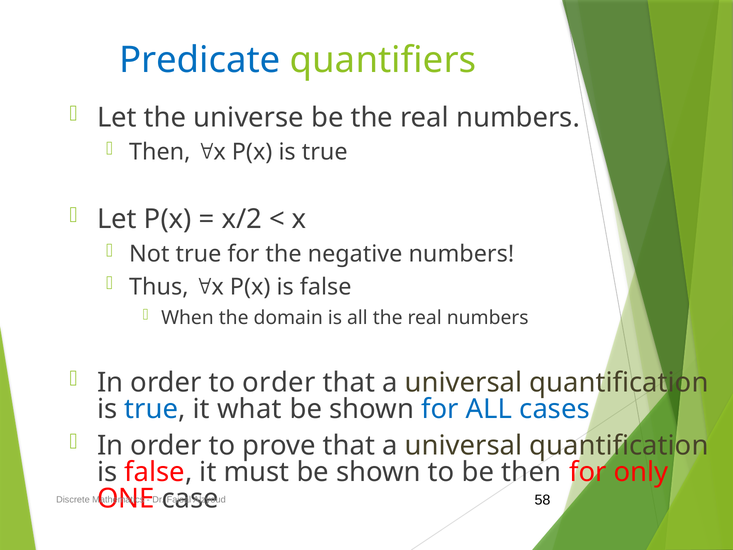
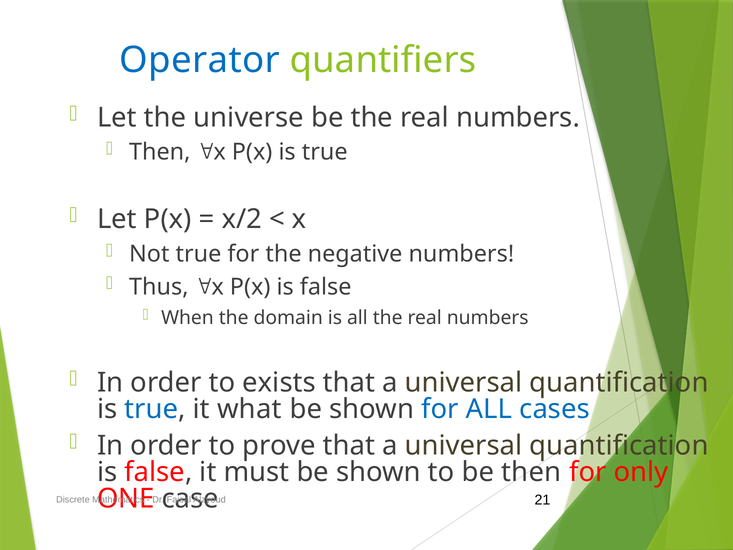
Predicate: Predicate -> Operator (200, 60)
to order: order -> exists (279, 383)
58: 58 -> 21 (542, 500)
